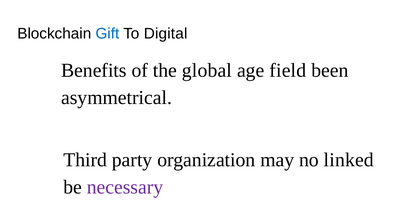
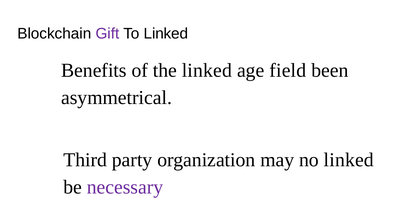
Gift colour: blue -> purple (107, 33)
To Digital: Digital -> Linked (166, 33)
the global: global -> linked (207, 70)
